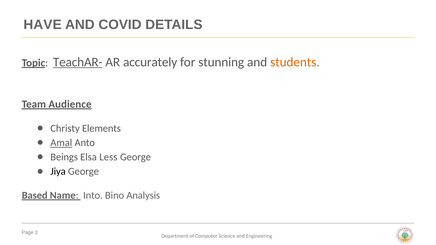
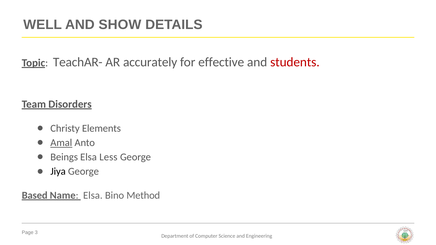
HAVE: HAVE -> WELL (43, 25)
COVID: COVID -> SHOW (120, 25)
TeachAR- underline: present -> none (78, 62)
stunning: stunning -> effective (221, 62)
students colour: orange -> red (295, 62)
Audience: Audience -> Disorders (70, 104)
Name Into: Into -> Elsa (93, 196)
Analysis: Analysis -> Method (143, 196)
